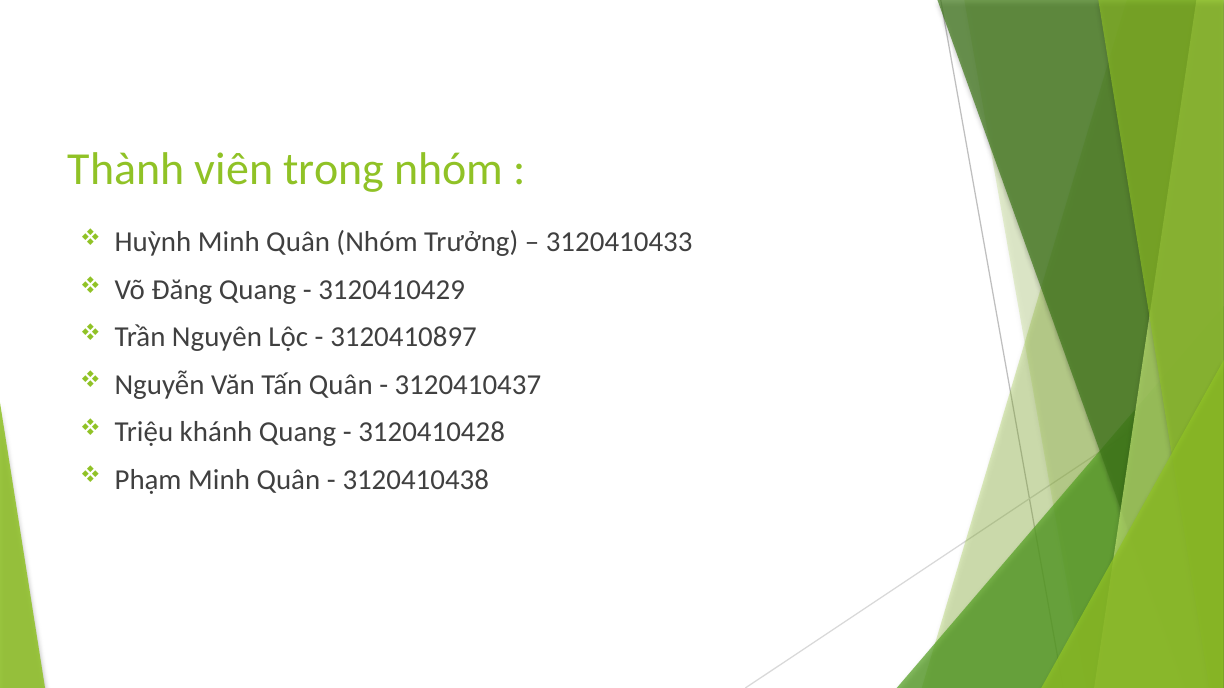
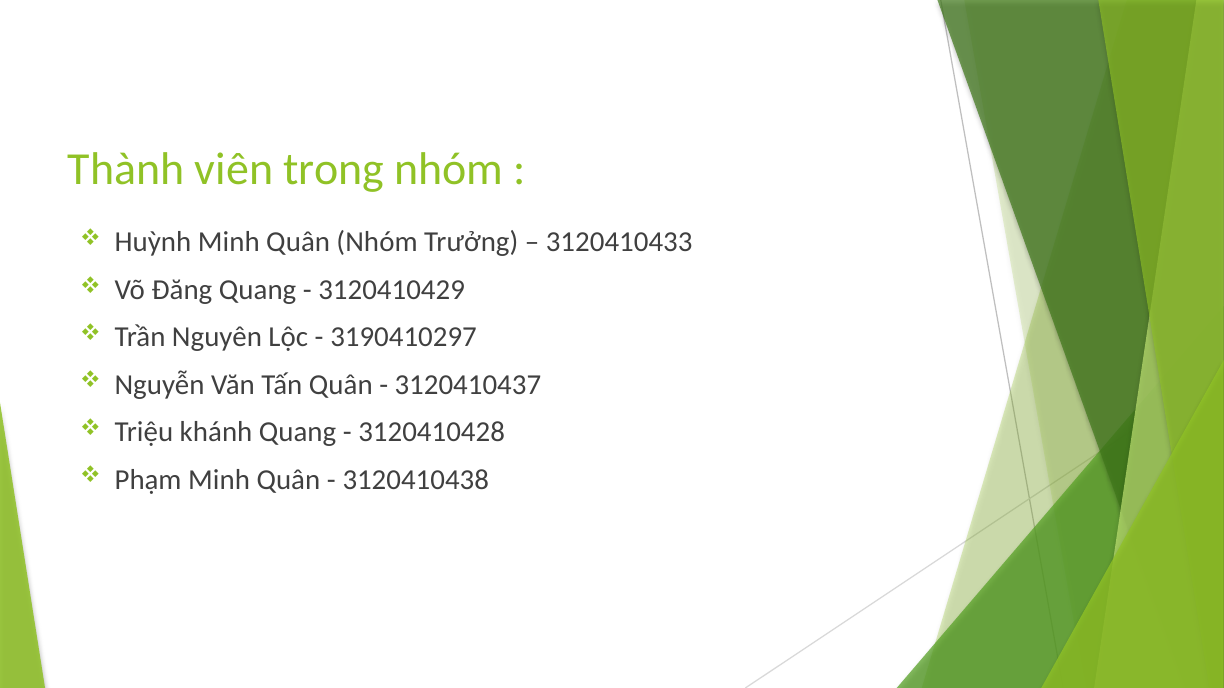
3120410897: 3120410897 -> 3190410297 (404, 337)
